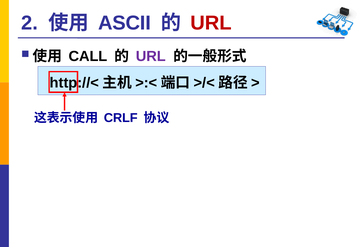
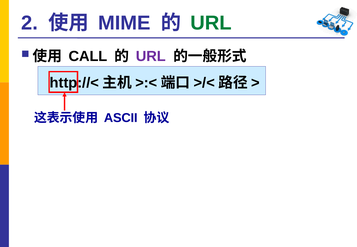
ASCII: ASCII -> MIME (124, 23)
URL colour: red -> green (211, 23)
CRLF: CRLF -> ASCII (121, 118)
